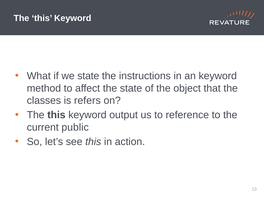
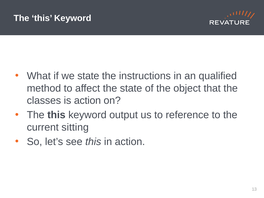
an keyword: keyword -> qualified (218, 76)
is refers: refers -> action (87, 101)
public: public -> sitting (75, 127)
